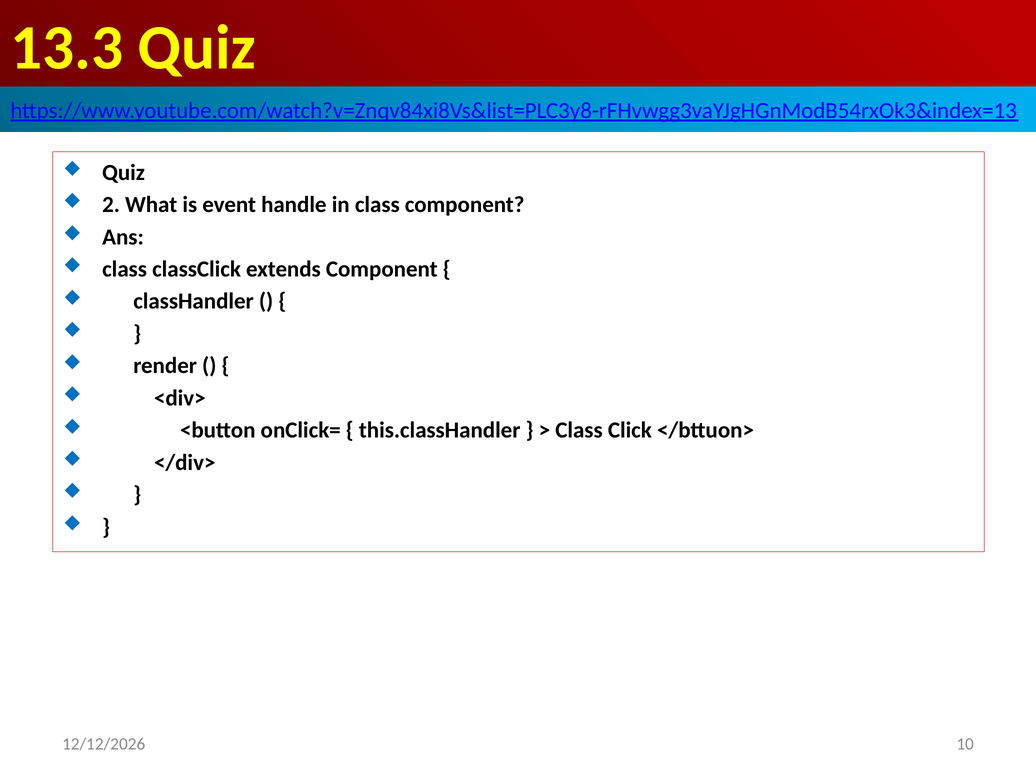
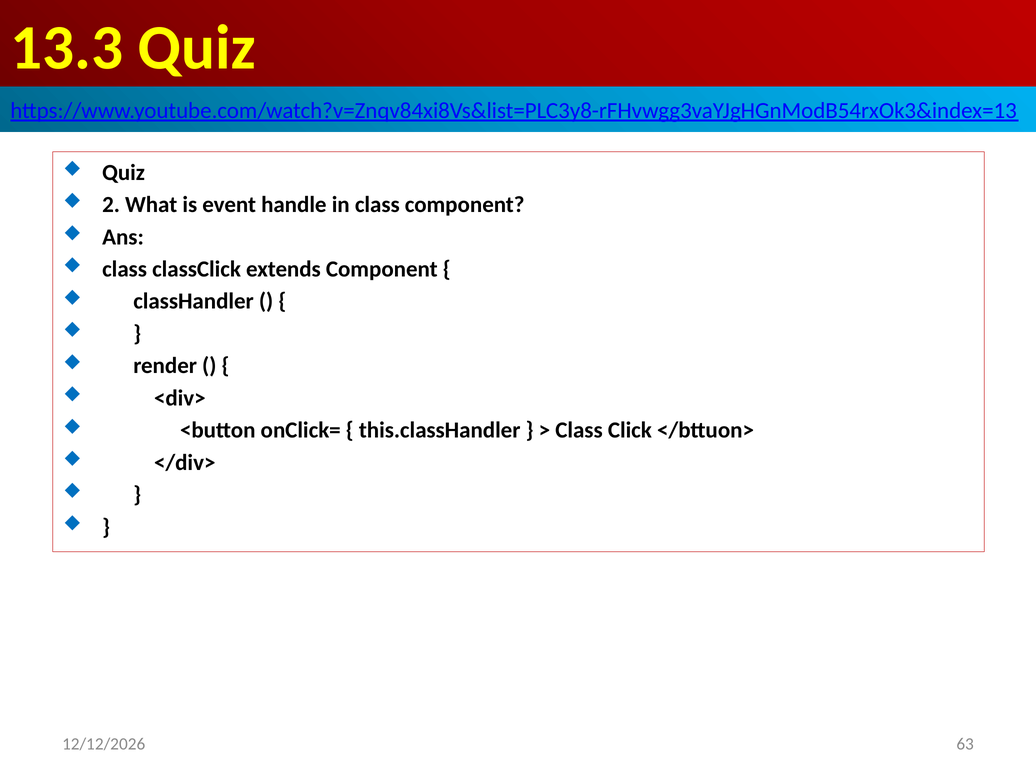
10: 10 -> 63 (965, 744)
